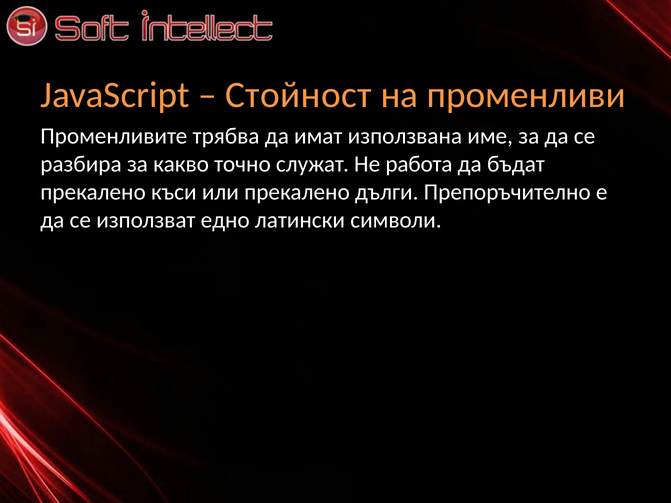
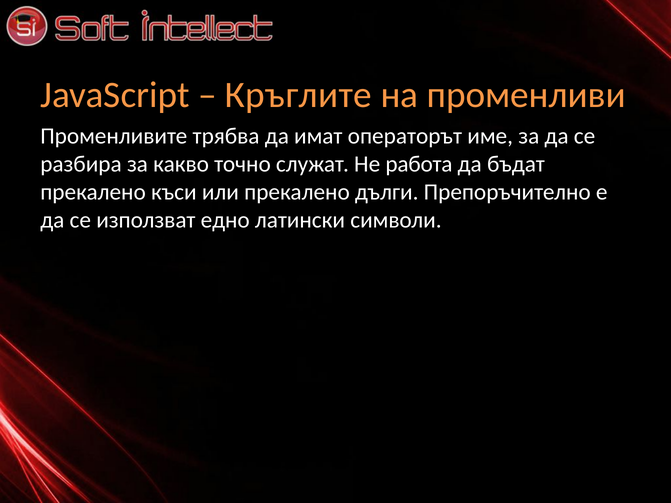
Стойност: Стойност -> Кръглите (298, 95)
използвана: използвана -> операторът (405, 136)
